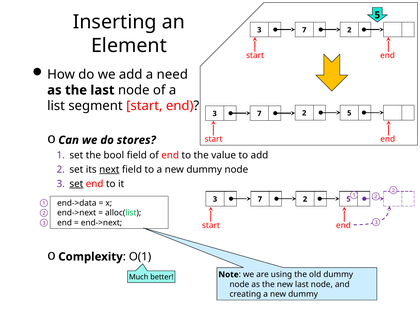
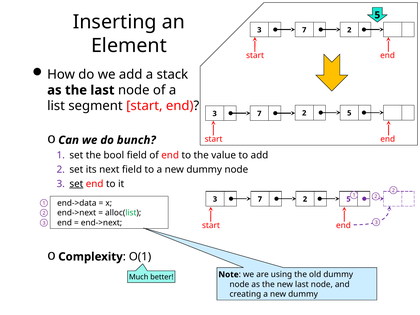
need: need -> stack (172, 74)
stores: stores -> bunch (136, 140)
next underline: present -> none (109, 170)
